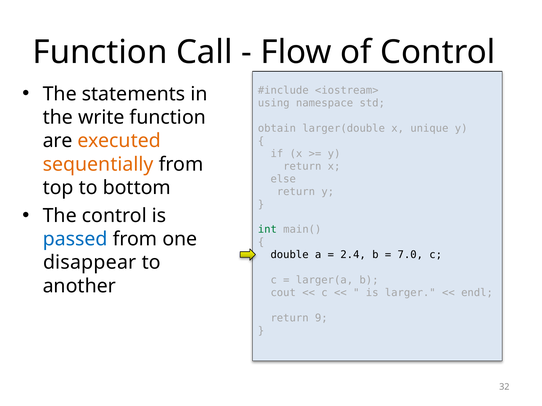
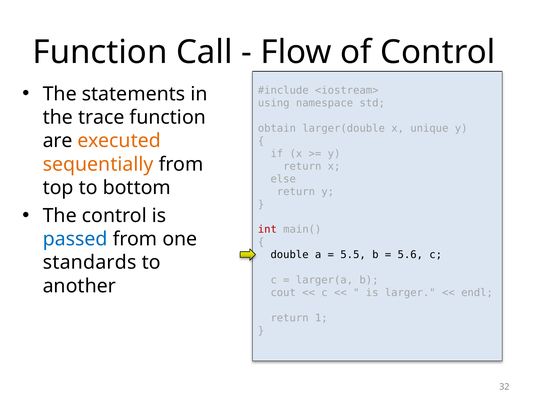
write: write -> trace (101, 117)
int colour: green -> red (267, 230)
2.4: 2.4 -> 5.5 (353, 255)
7.0: 7.0 -> 5.6 (410, 255)
disappear: disappear -> standards (90, 263)
9: 9 -> 1 (321, 318)
